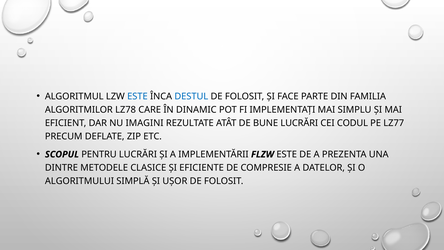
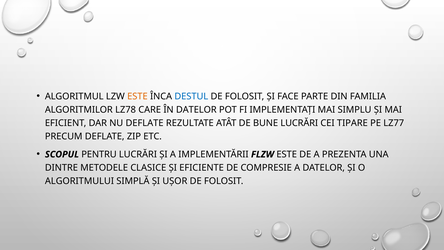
ESTE colour: blue -> orange (137, 96)
ÎN DINAMIC: DINAMIC -> DATELOR (196, 110)
NU IMAGINI: IMAGINI -> DEFLATE (145, 123)
CODUL: CODUL -> TIPARE (352, 123)
